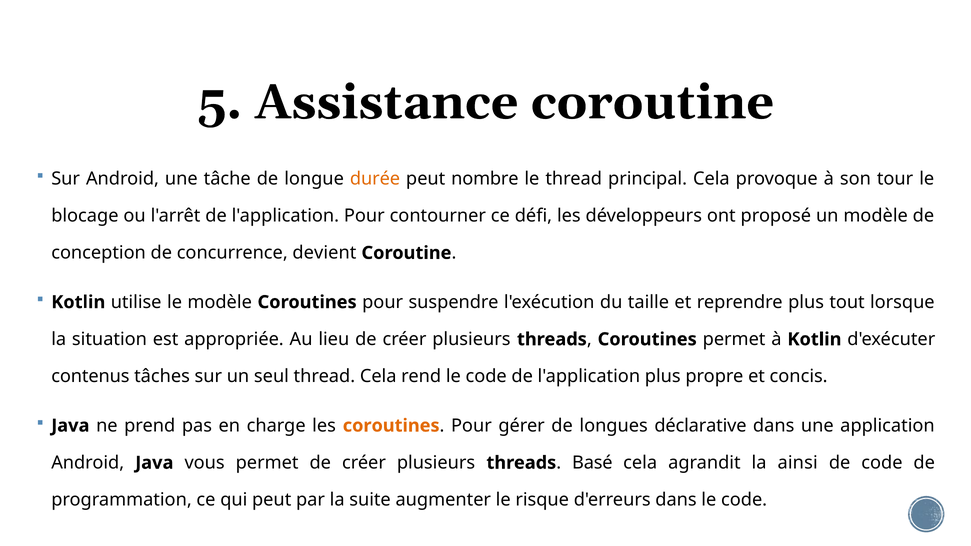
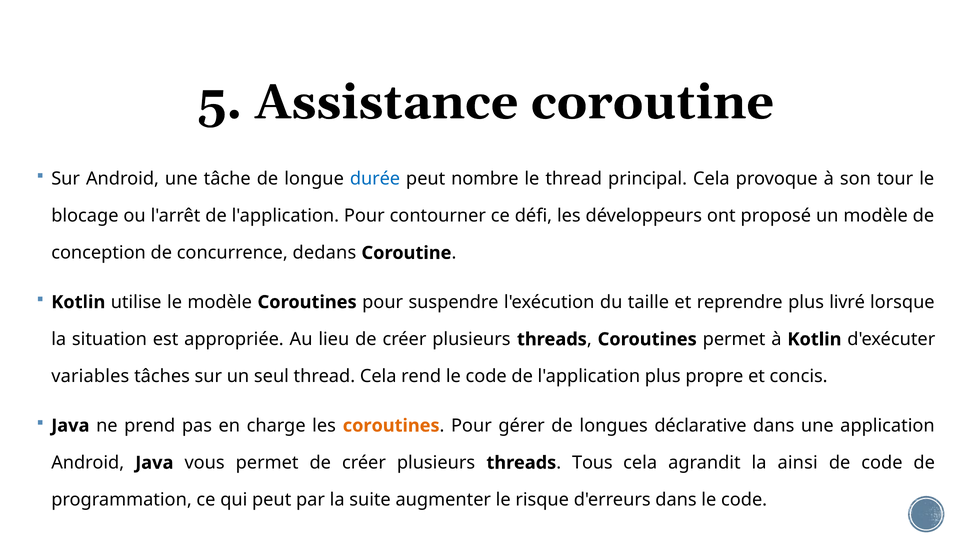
durée colour: orange -> blue (375, 179)
devient: devient -> dedans (324, 253)
tout: tout -> livré (847, 302)
contenus: contenus -> variables (90, 377)
Basé: Basé -> Tous (592, 463)
